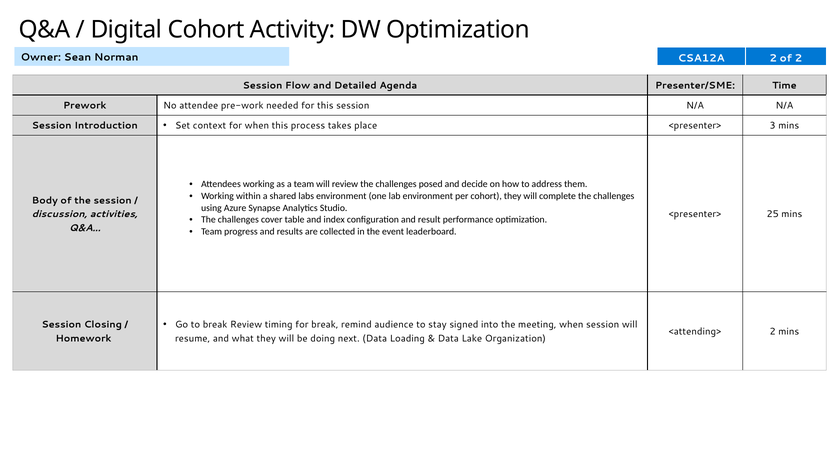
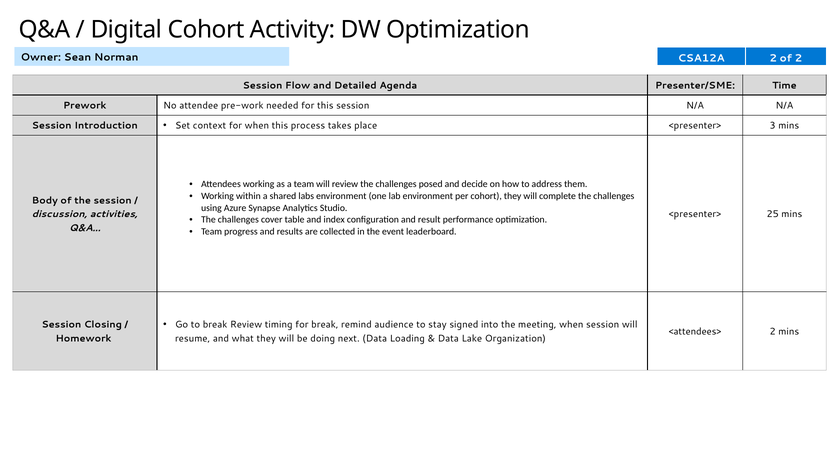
<attending>: <attending> -> <attendees> (695, 332)
